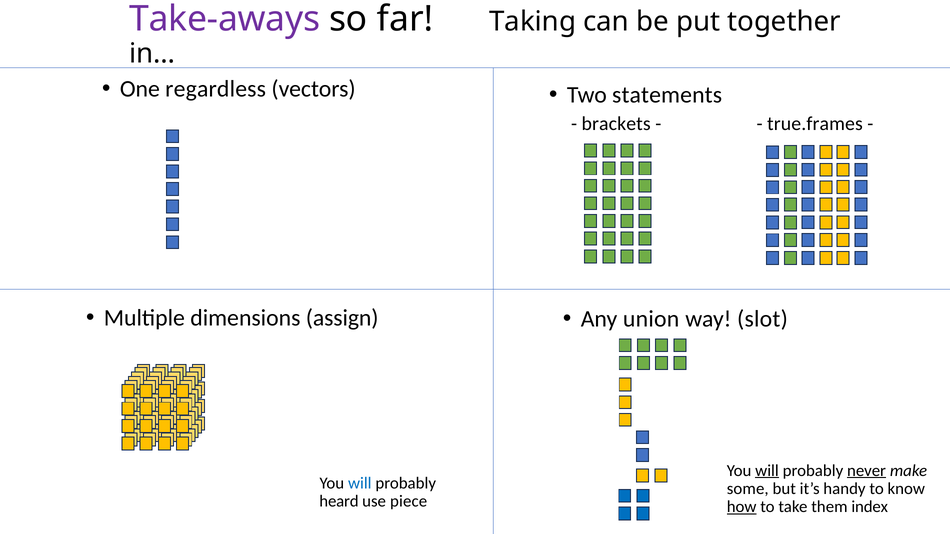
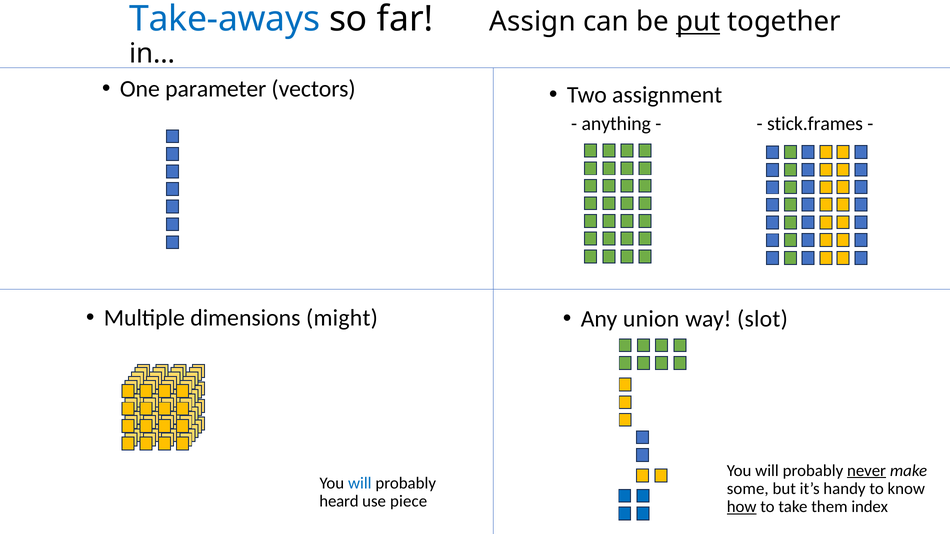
Take-aways colour: purple -> blue (225, 19)
Taking: Taking -> Assign (532, 22)
put underline: none -> present (698, 22)
regardless: regardless -> parameter (216, 89)
statements: statements -> assignment (667, 95)
brackets: brackets -> anything (616, 124)
true.frames: true.frames -> stick.frames (815, 124)
assign: assign -> might (342, 318)
will underline: present -> none (767, 471)
